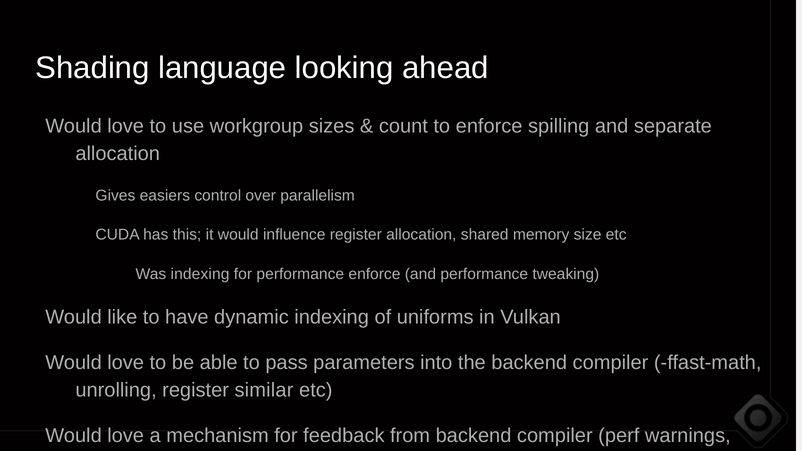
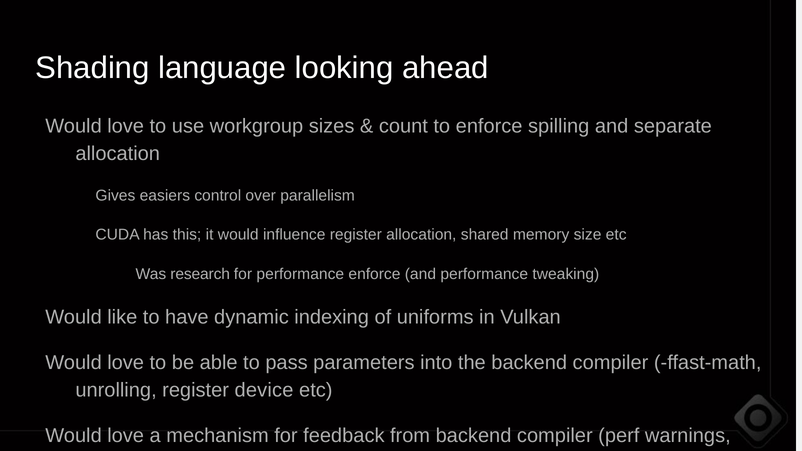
Was indexing: indexing -> research (200, 274)
similar: similar -> device (264, 390)
